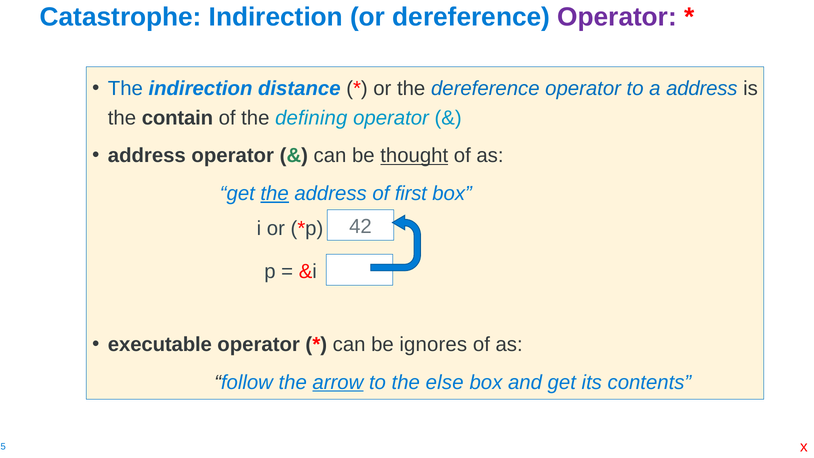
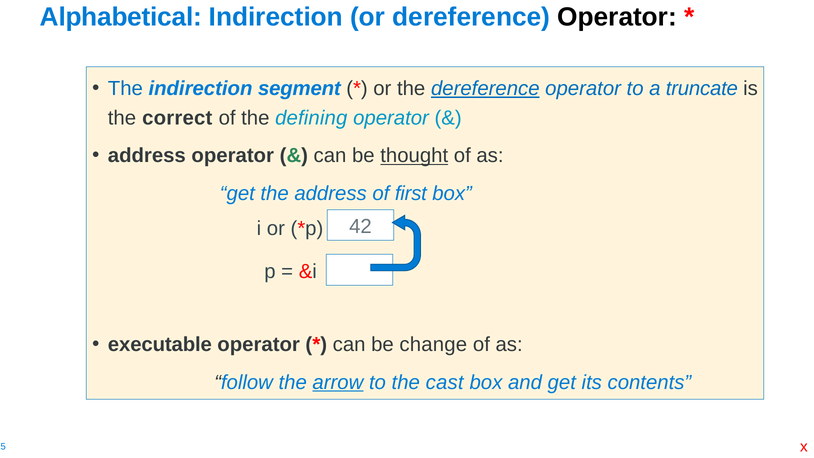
Catastrophe: Catastrophe -> Alphabetical (121, 17)
Operator colour: purple -> black (617, 17)
distance: distance -> segment (299, 88)
dereference underline: none -> present (485, 88)
a address: address -> truncate (702, 88)
contain: contain -> correct (177, 118)
the underline: present -> none (275, 193)
ignores: ignores -> change (433, 344)
else: else -> cast (445, 382)
